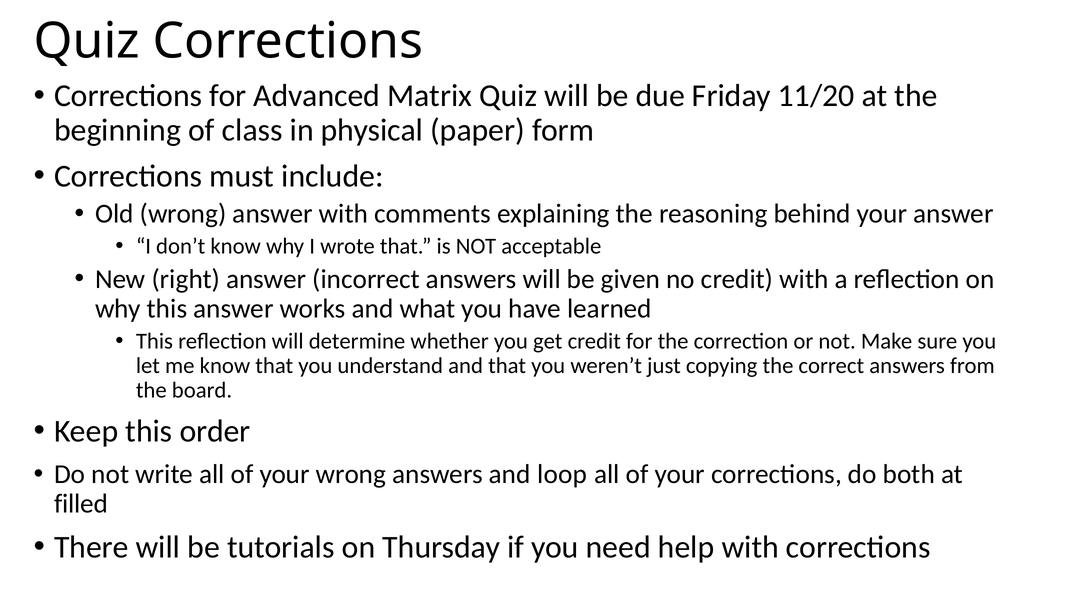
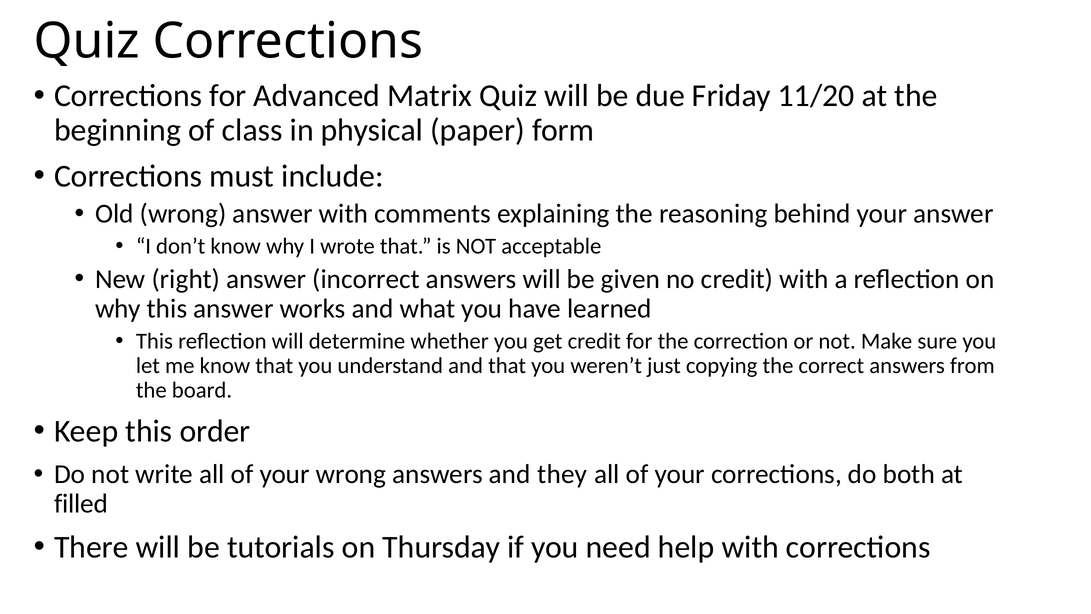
loop: loop -> they (562, 474)
